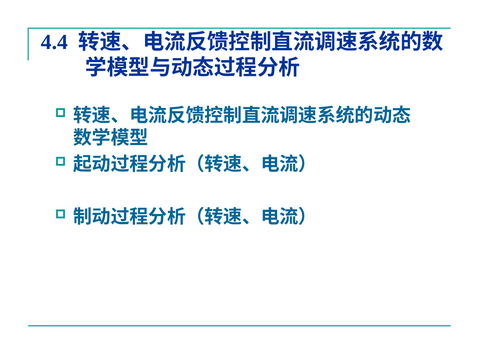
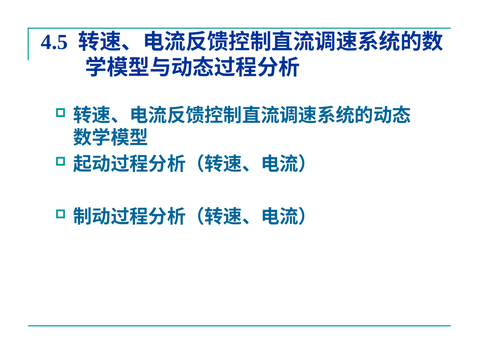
4.4: 4.4 -> 4.5 (54, 42)
